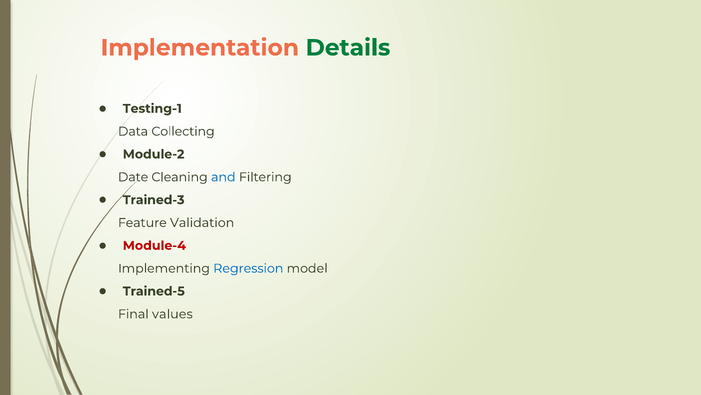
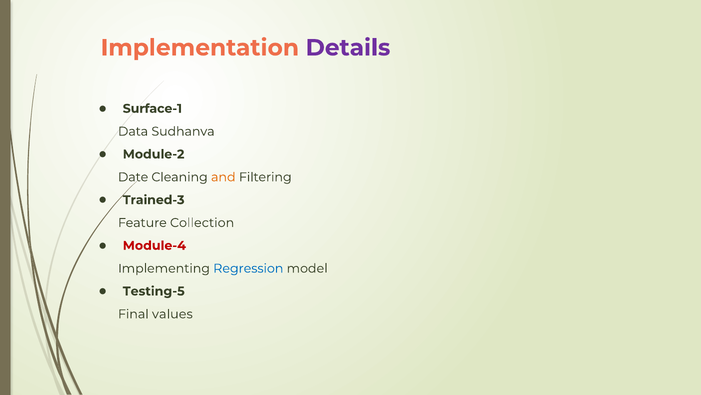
Details colour: green -> purple (348, 48)
Testing-1: Testing-1 -> Surface-1 (152, 108)
Collecting: Collecting -> Sudhanva (183, 131)
and colour: blue -> orange (223, 177)
Validation: Validation -> Collection (202, 222)
Trained-5: Trained-5 -> Testing-5 (154, 291)
